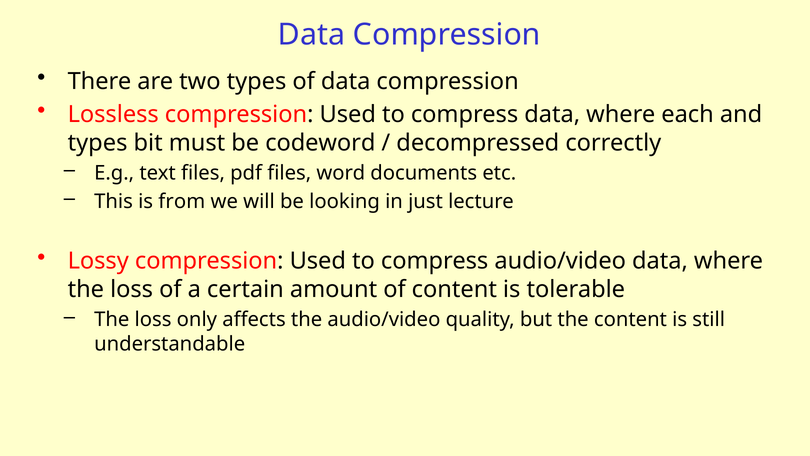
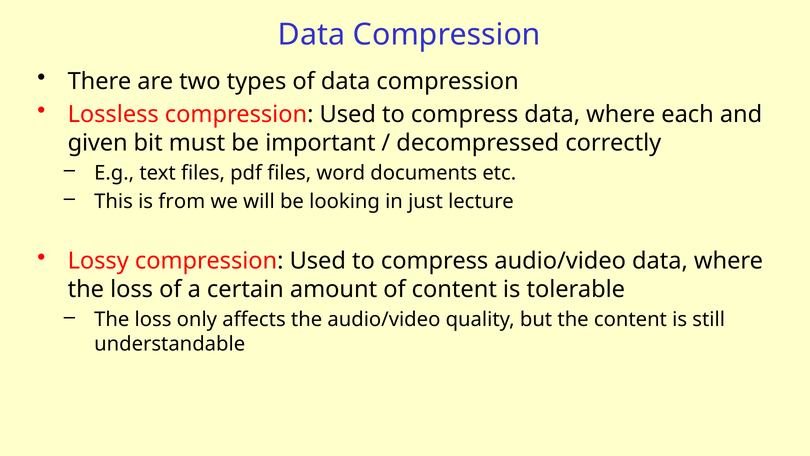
types: types -> given (98, 143)
codeword: codeword -> important (320, 143)
